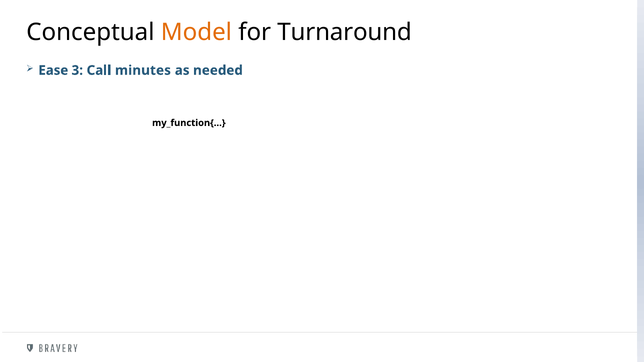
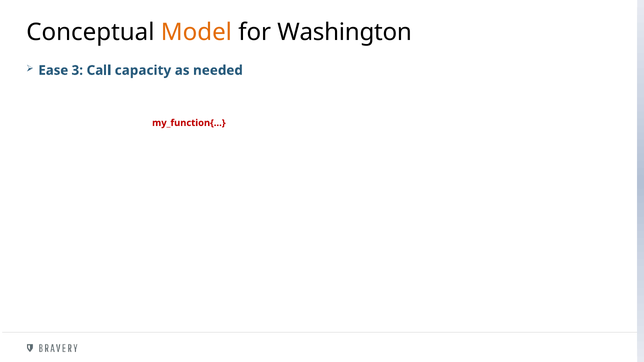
Turnaround: Turnaround -> Washington (345, 32)
minutes: minutes -> capacity (143, 70)
my_function{… colour: black -> red (189, 123)
